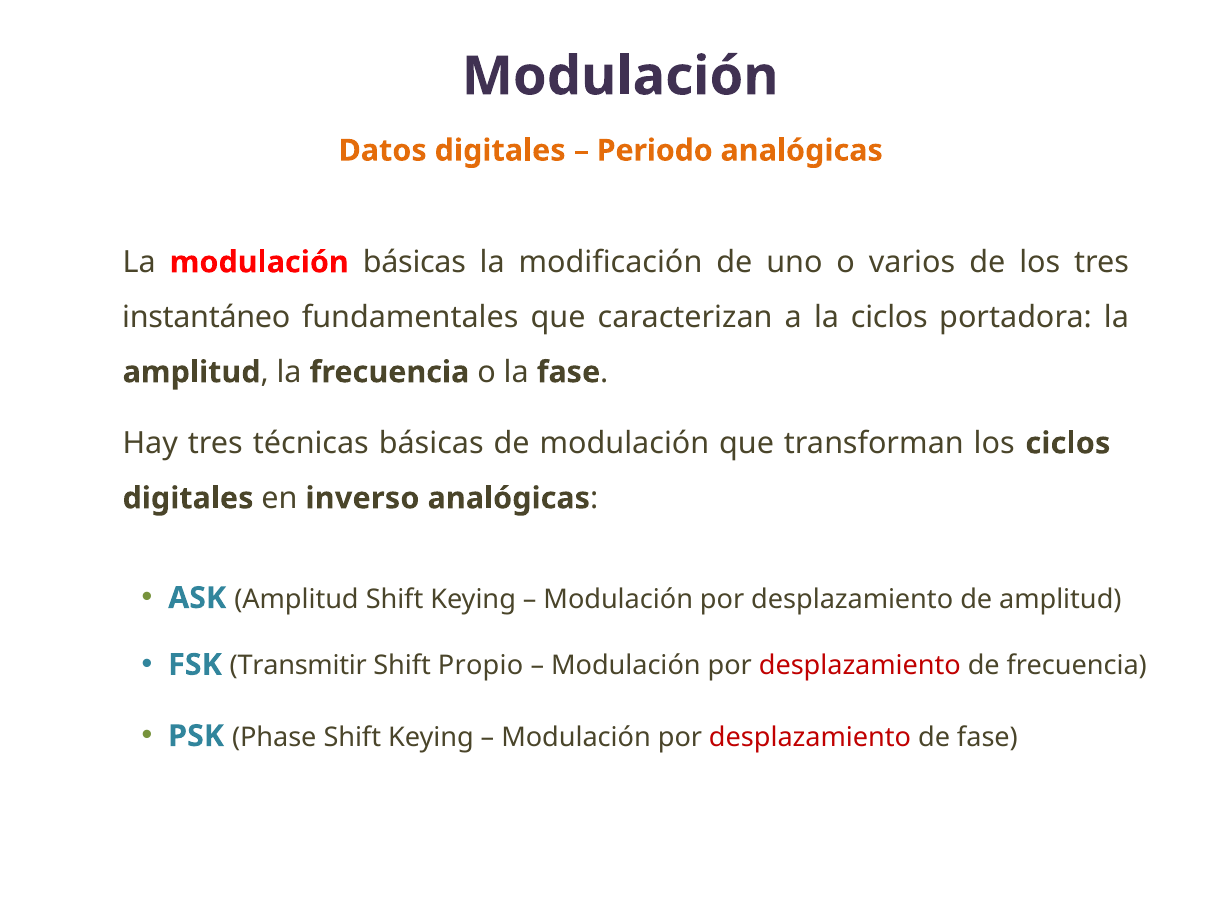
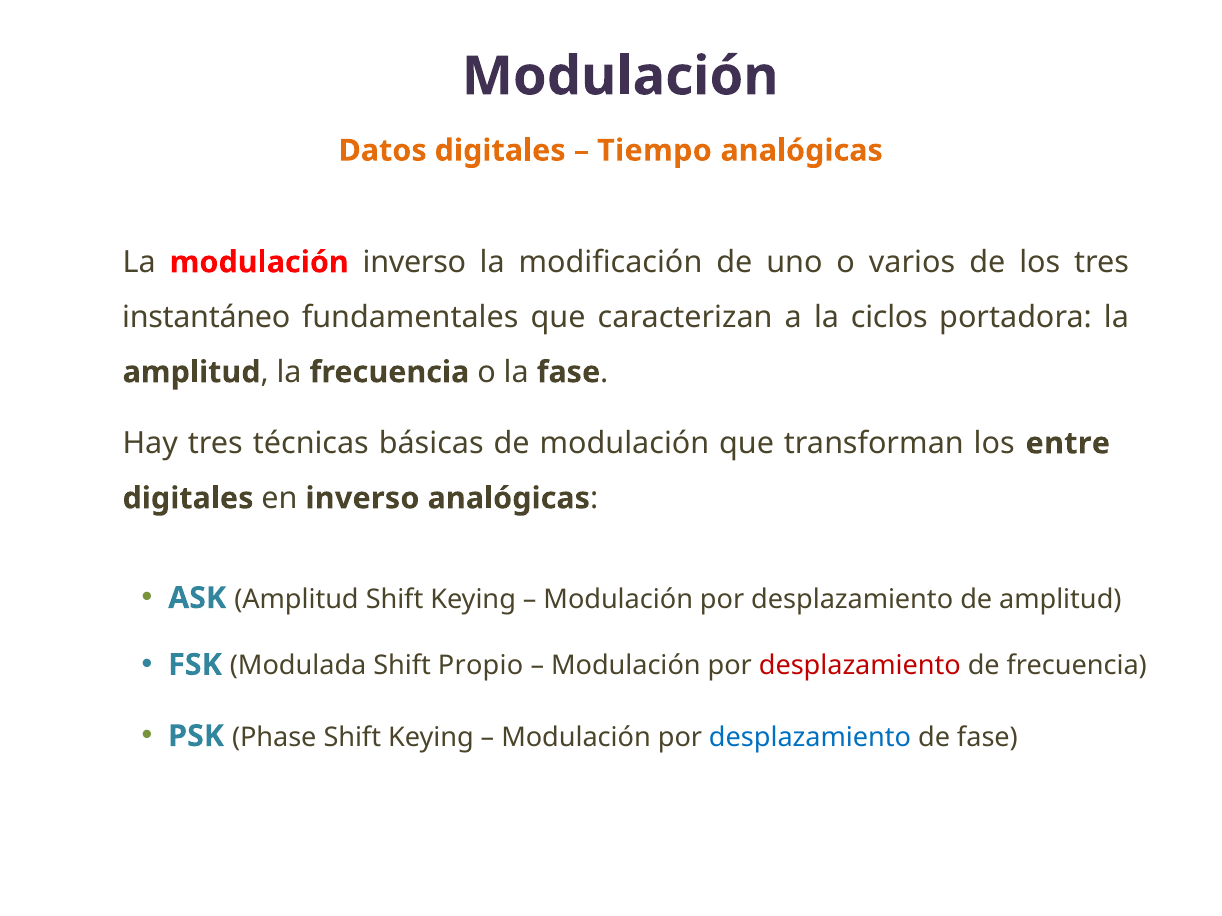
Periodo: Periodo -> Tiempo (654, 151)
modulación básicas: básicas -> inverso (414, 262)
los ciclos: ciclos -> entre (1068, 444)
Transmitir: Transmitir -> Modulada (298, 666)
desplazamiento colour: red -> blue (810, 738)
